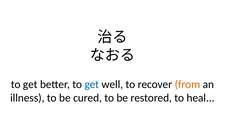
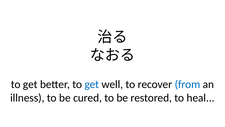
from colour: orange -> blue (187, 84)
